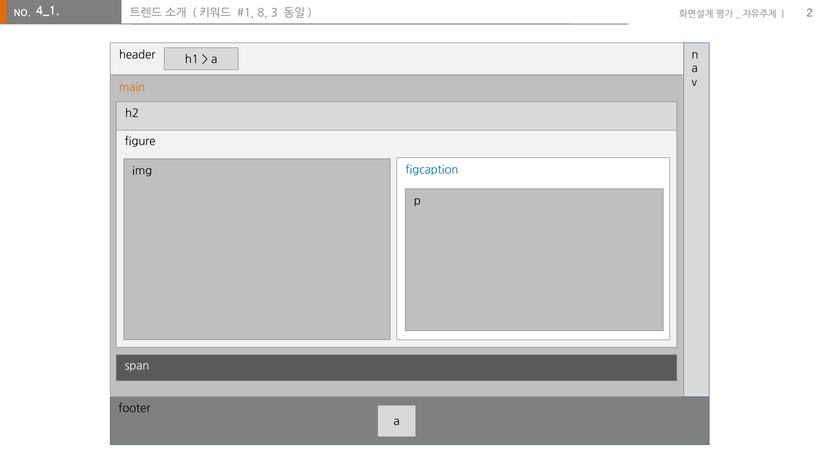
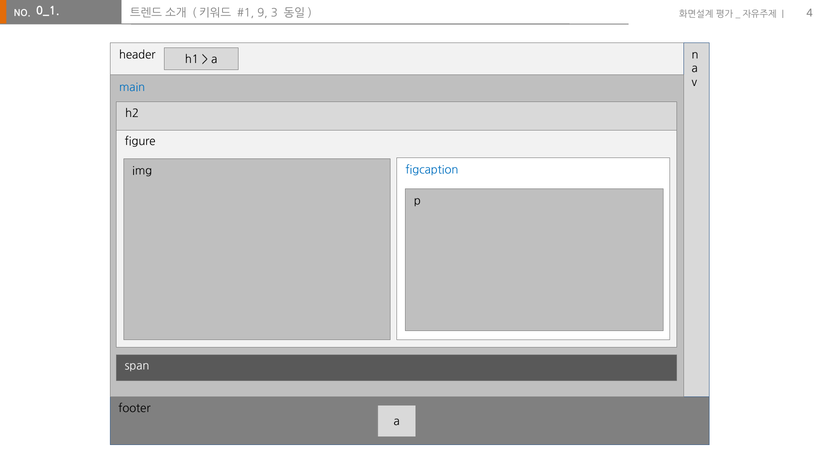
4_1: 4_1 -> 0_1 (48, 11)
8: 8 -> 9 (262, 13)
2: 2 -> 4 (810, 13)
main colour: orange -> blue (132, 87)
